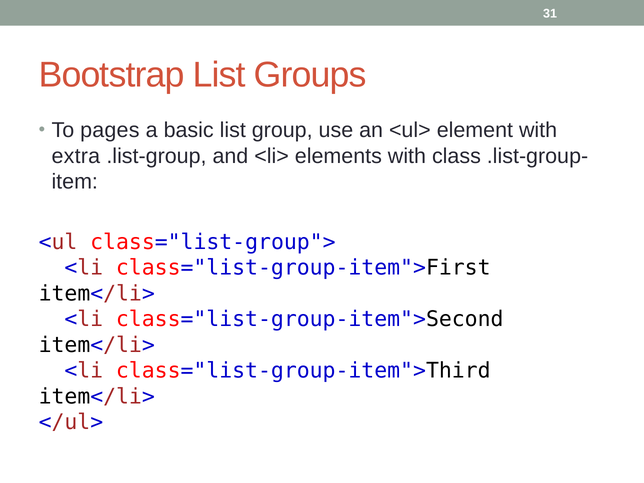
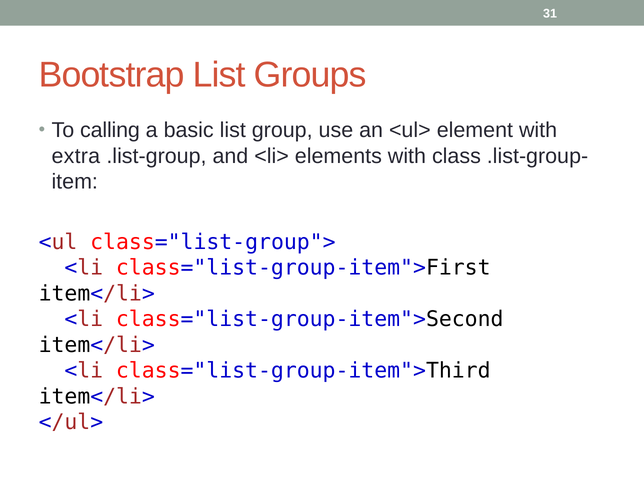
pages: pages -> calling (110, 130)
